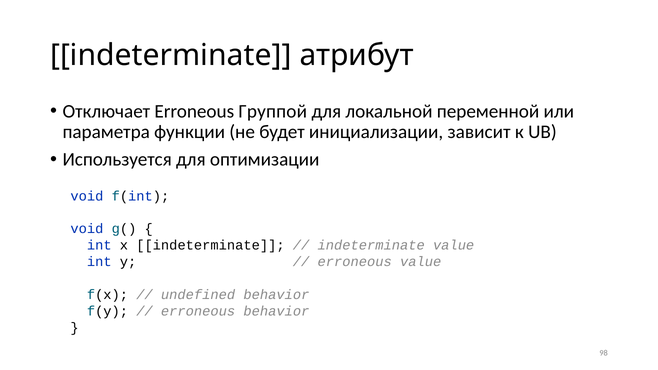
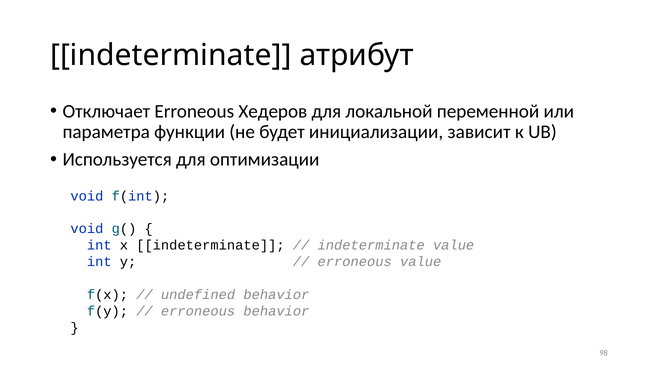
Группой: Группой -> Хедеров (273, 111)
